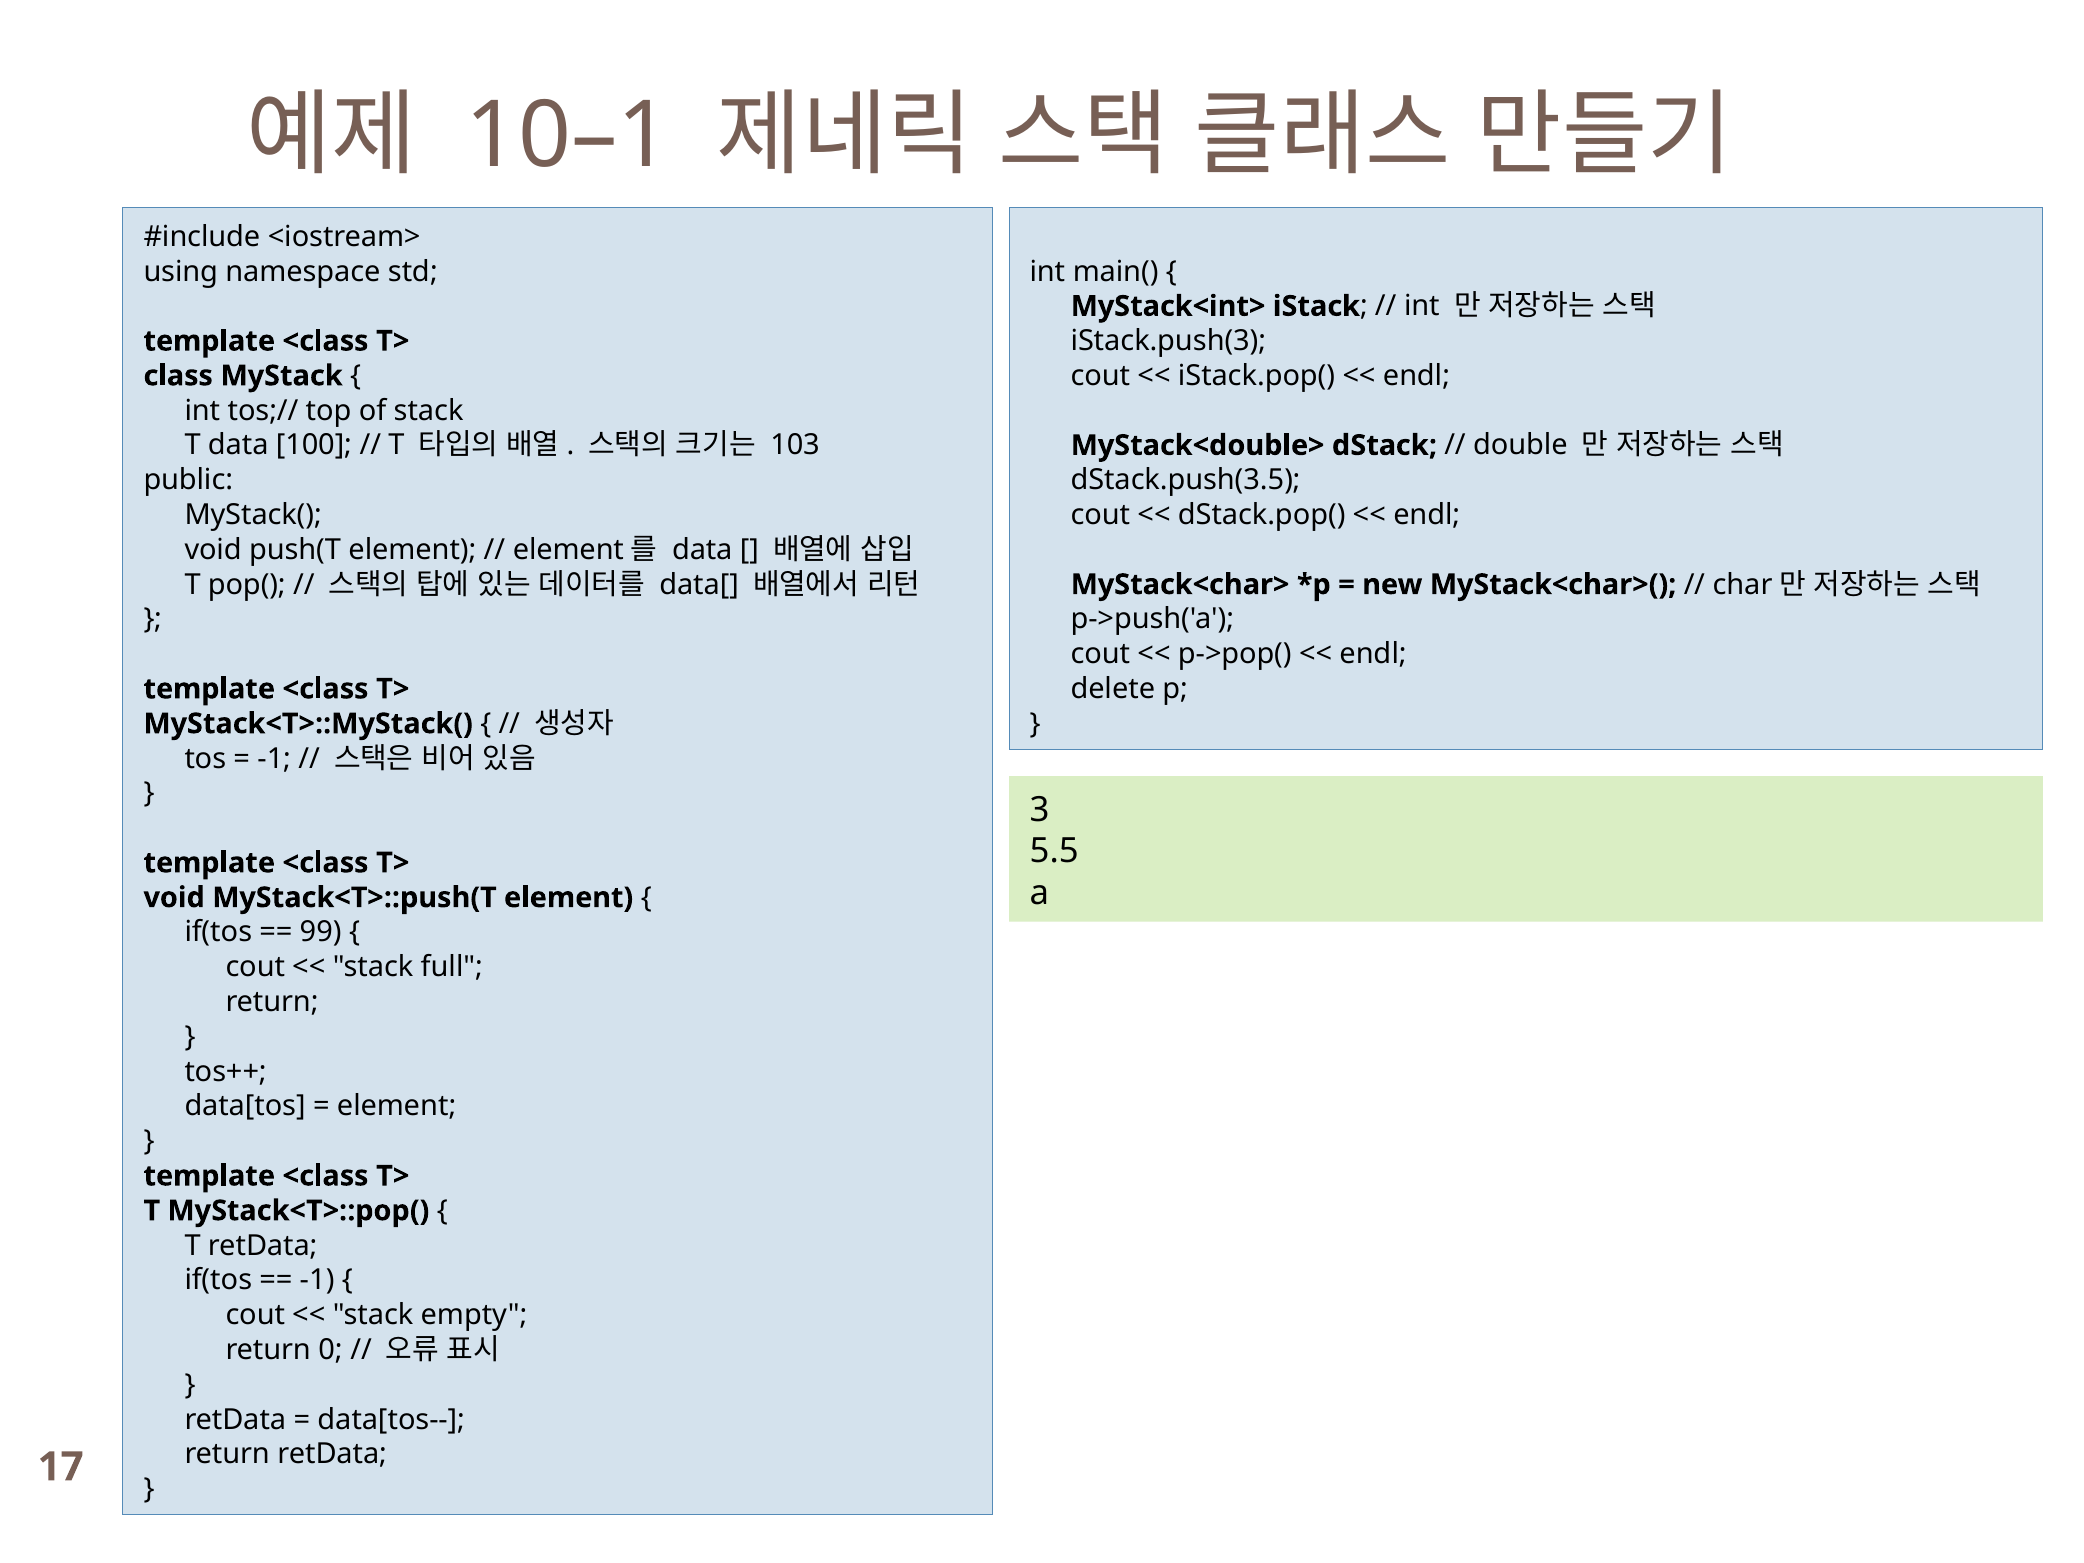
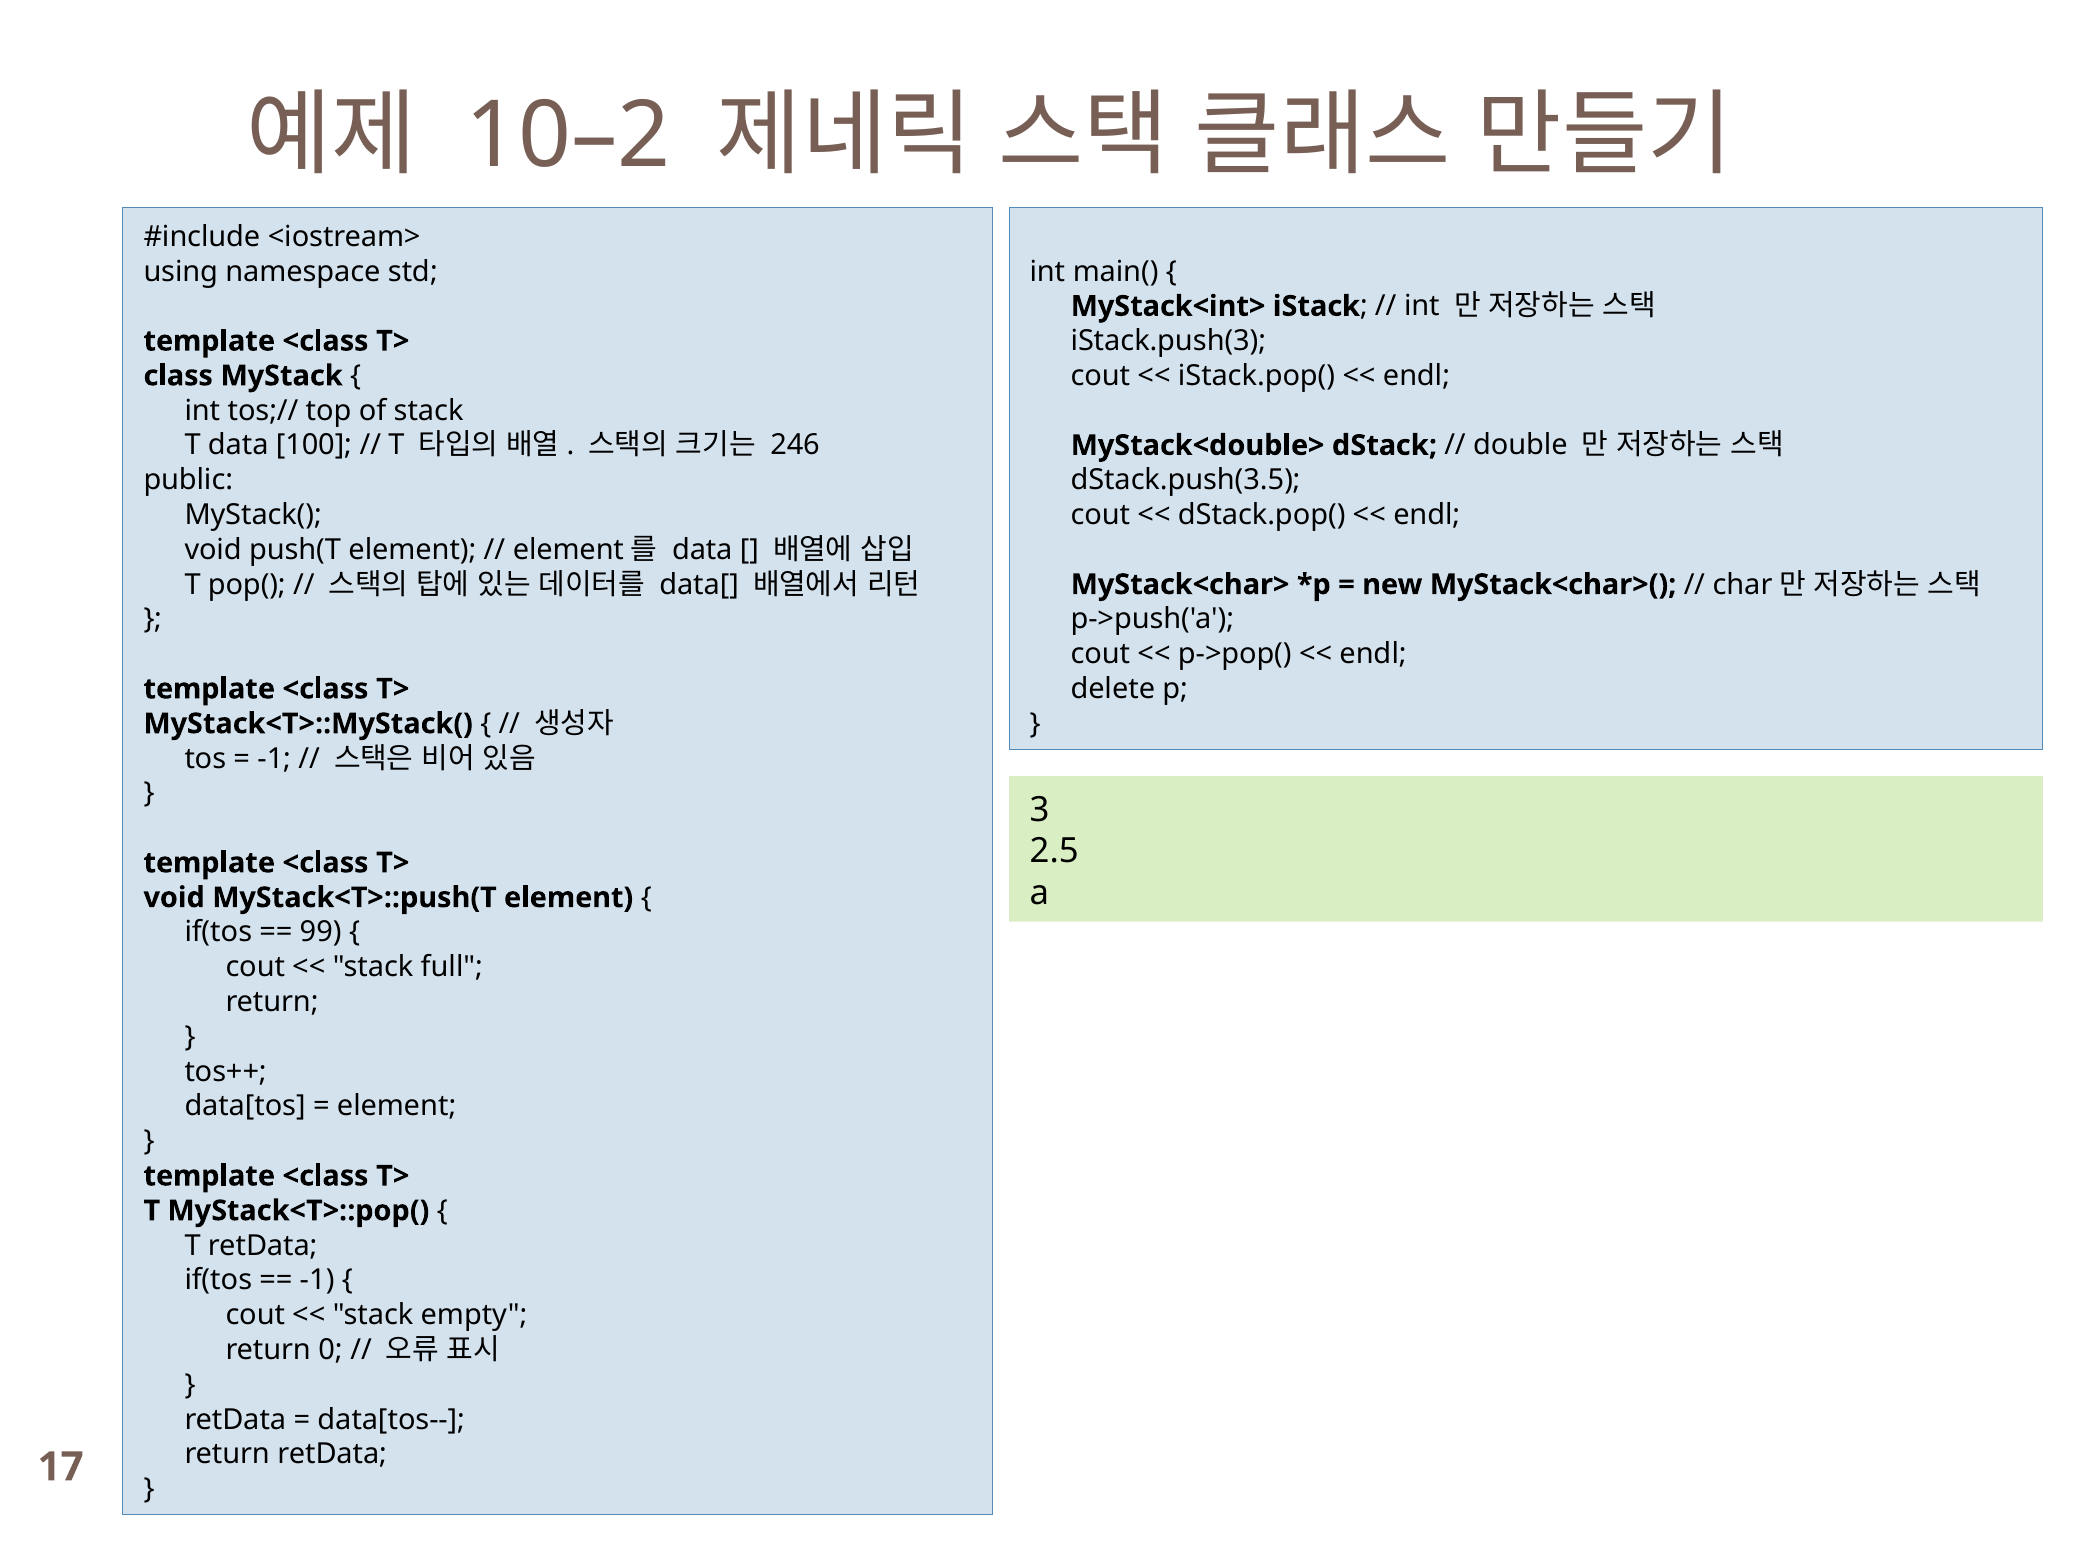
10–1: 10–1 -> 10–2 (568, 136)
103: 103 -> 246 (795, 445)
5.5: 5.5 -> 2.5 (1054, 851)
